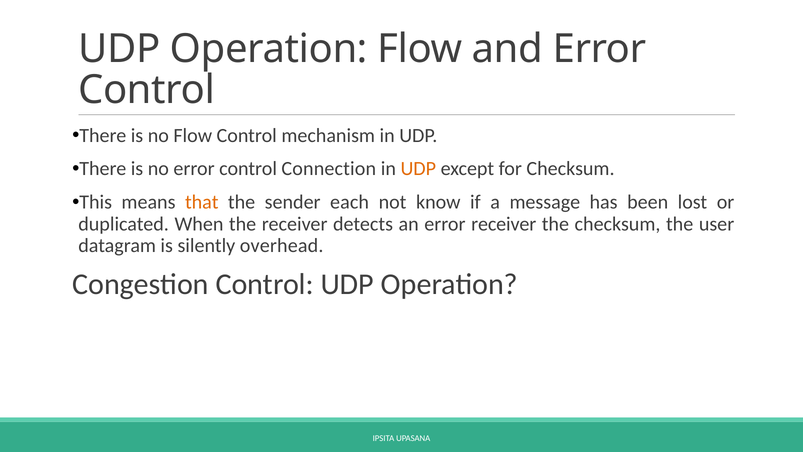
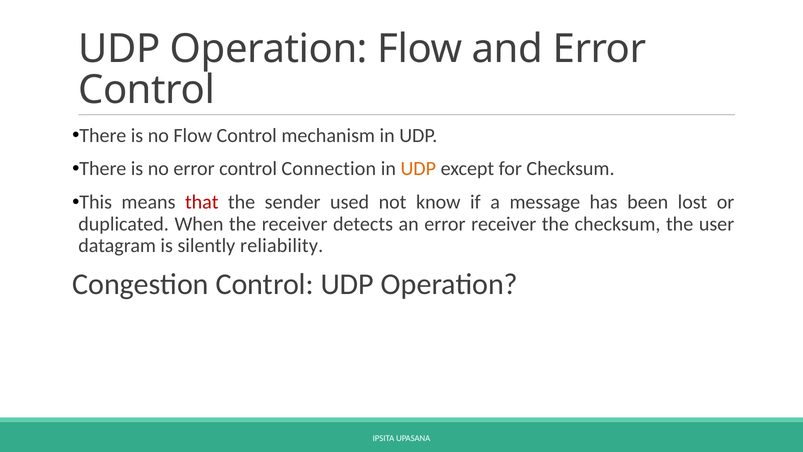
that colour: orange -> red (202, 202)
each: each -> used (350, 202)
overhead: overhead -> reliability (282, 245)
